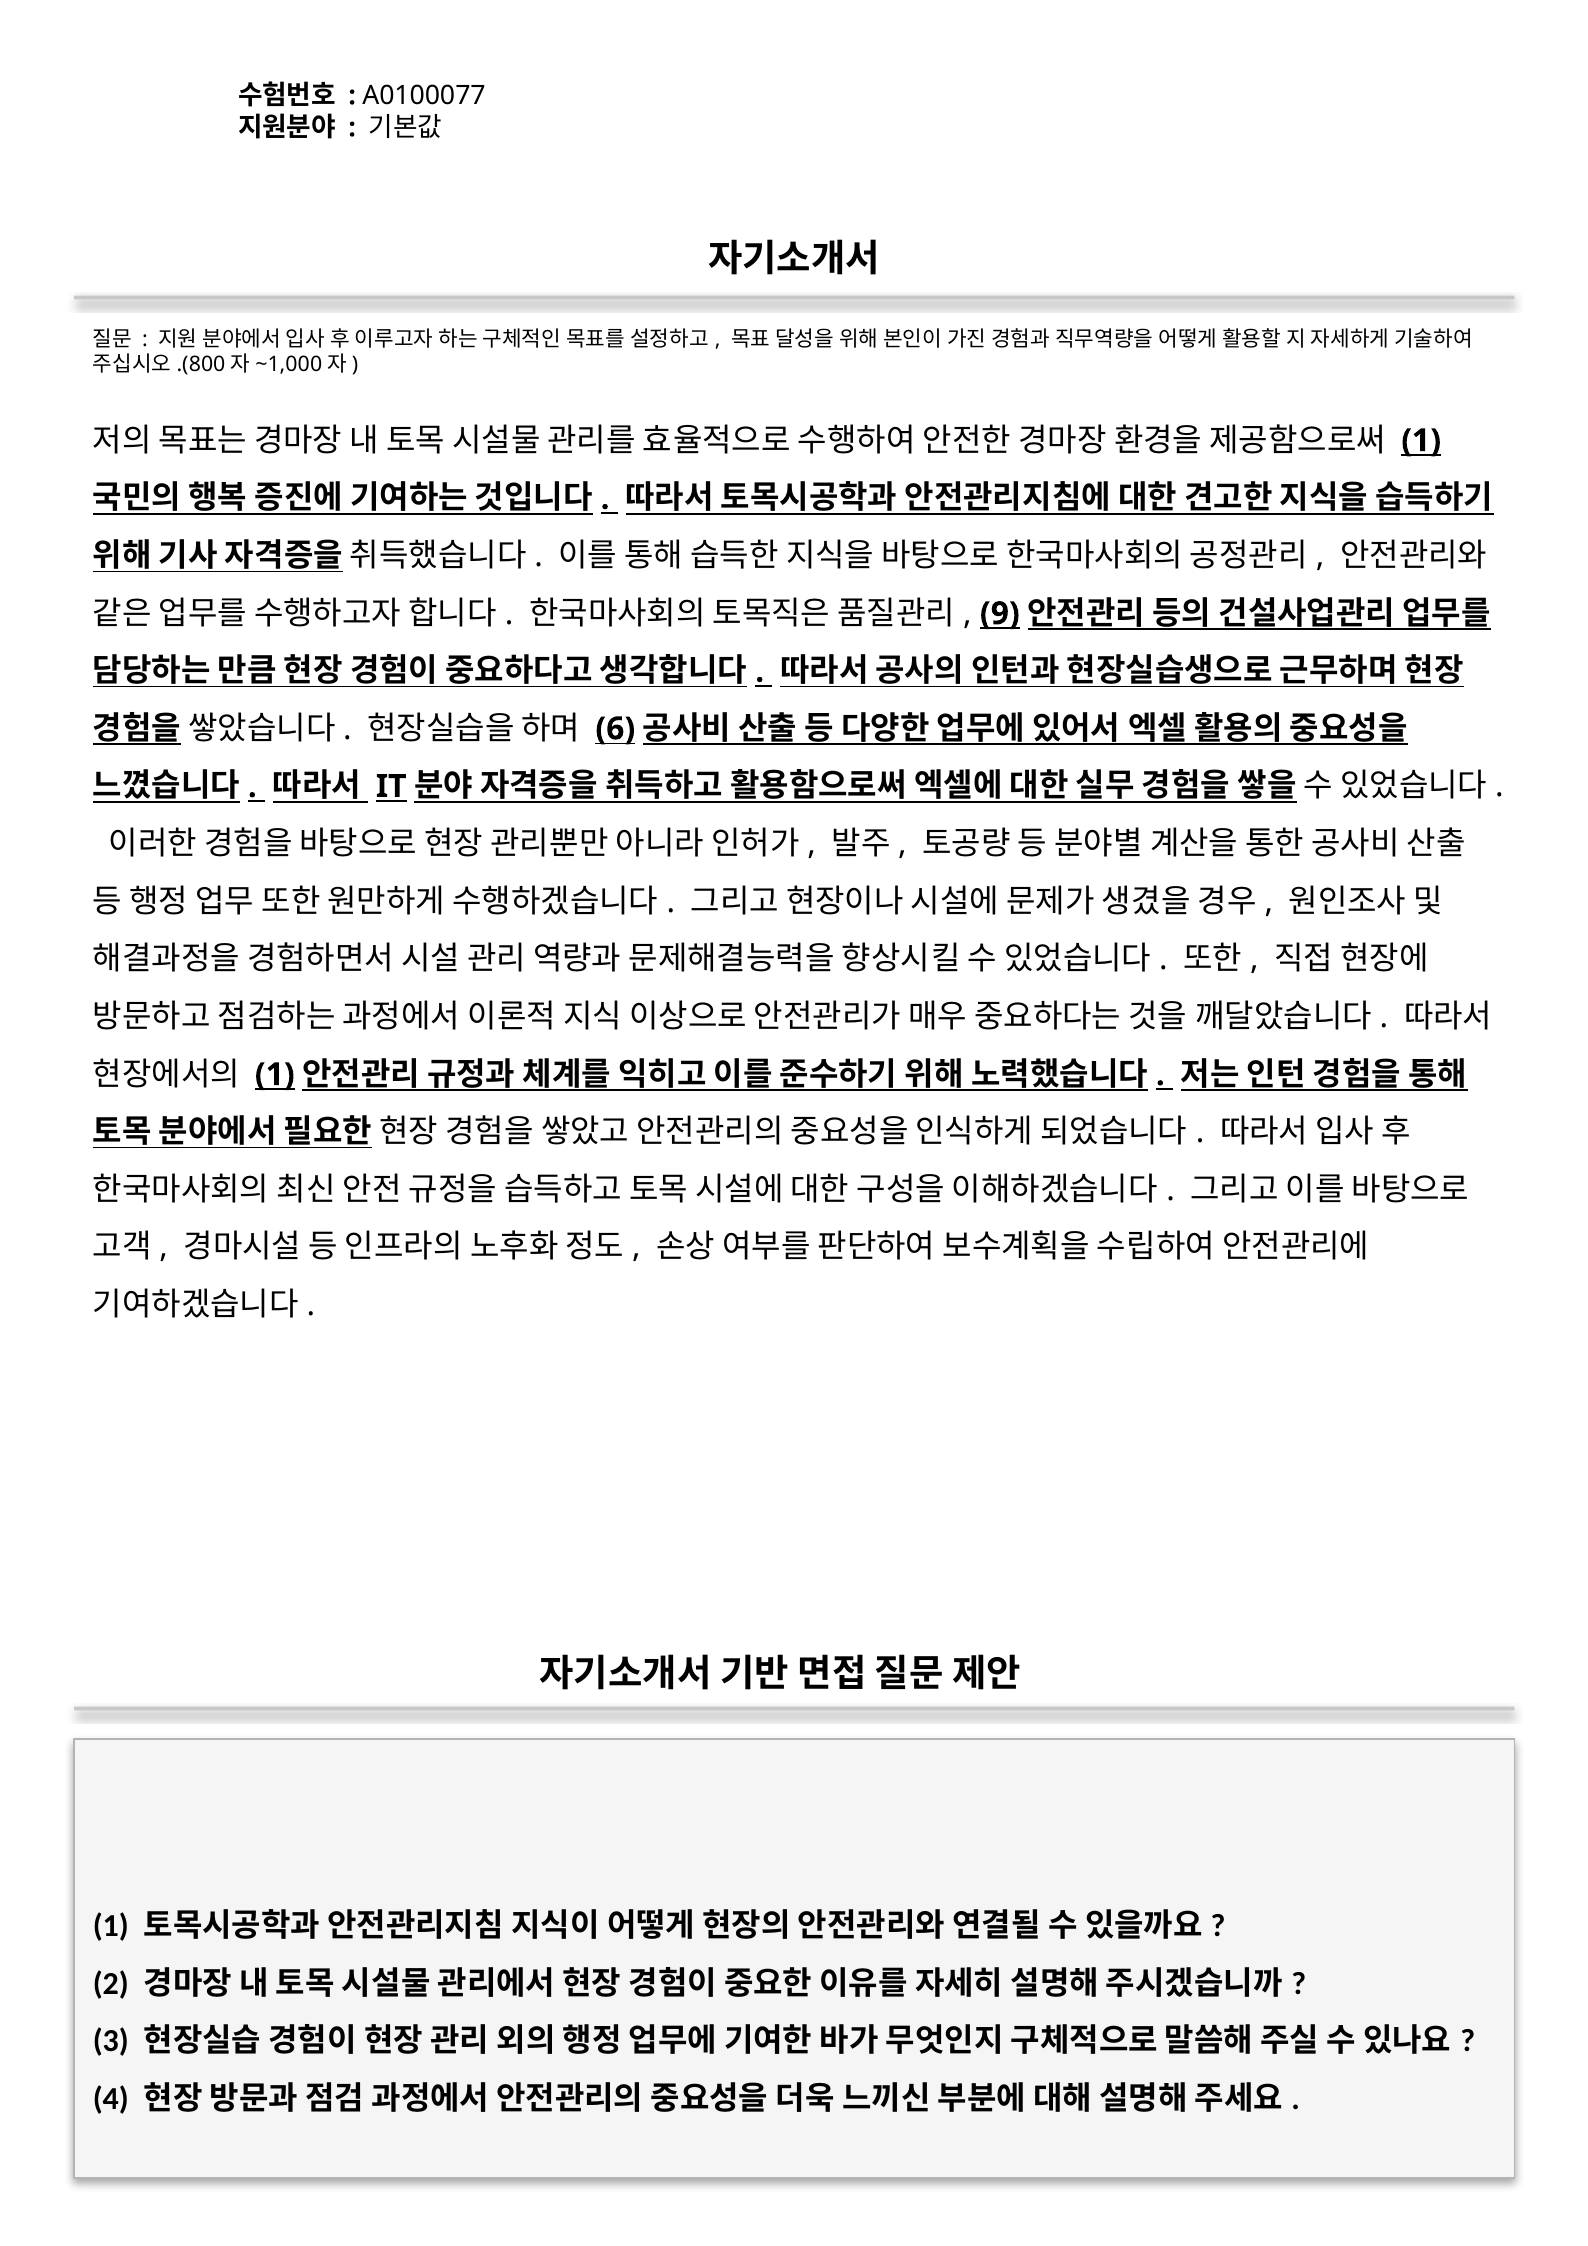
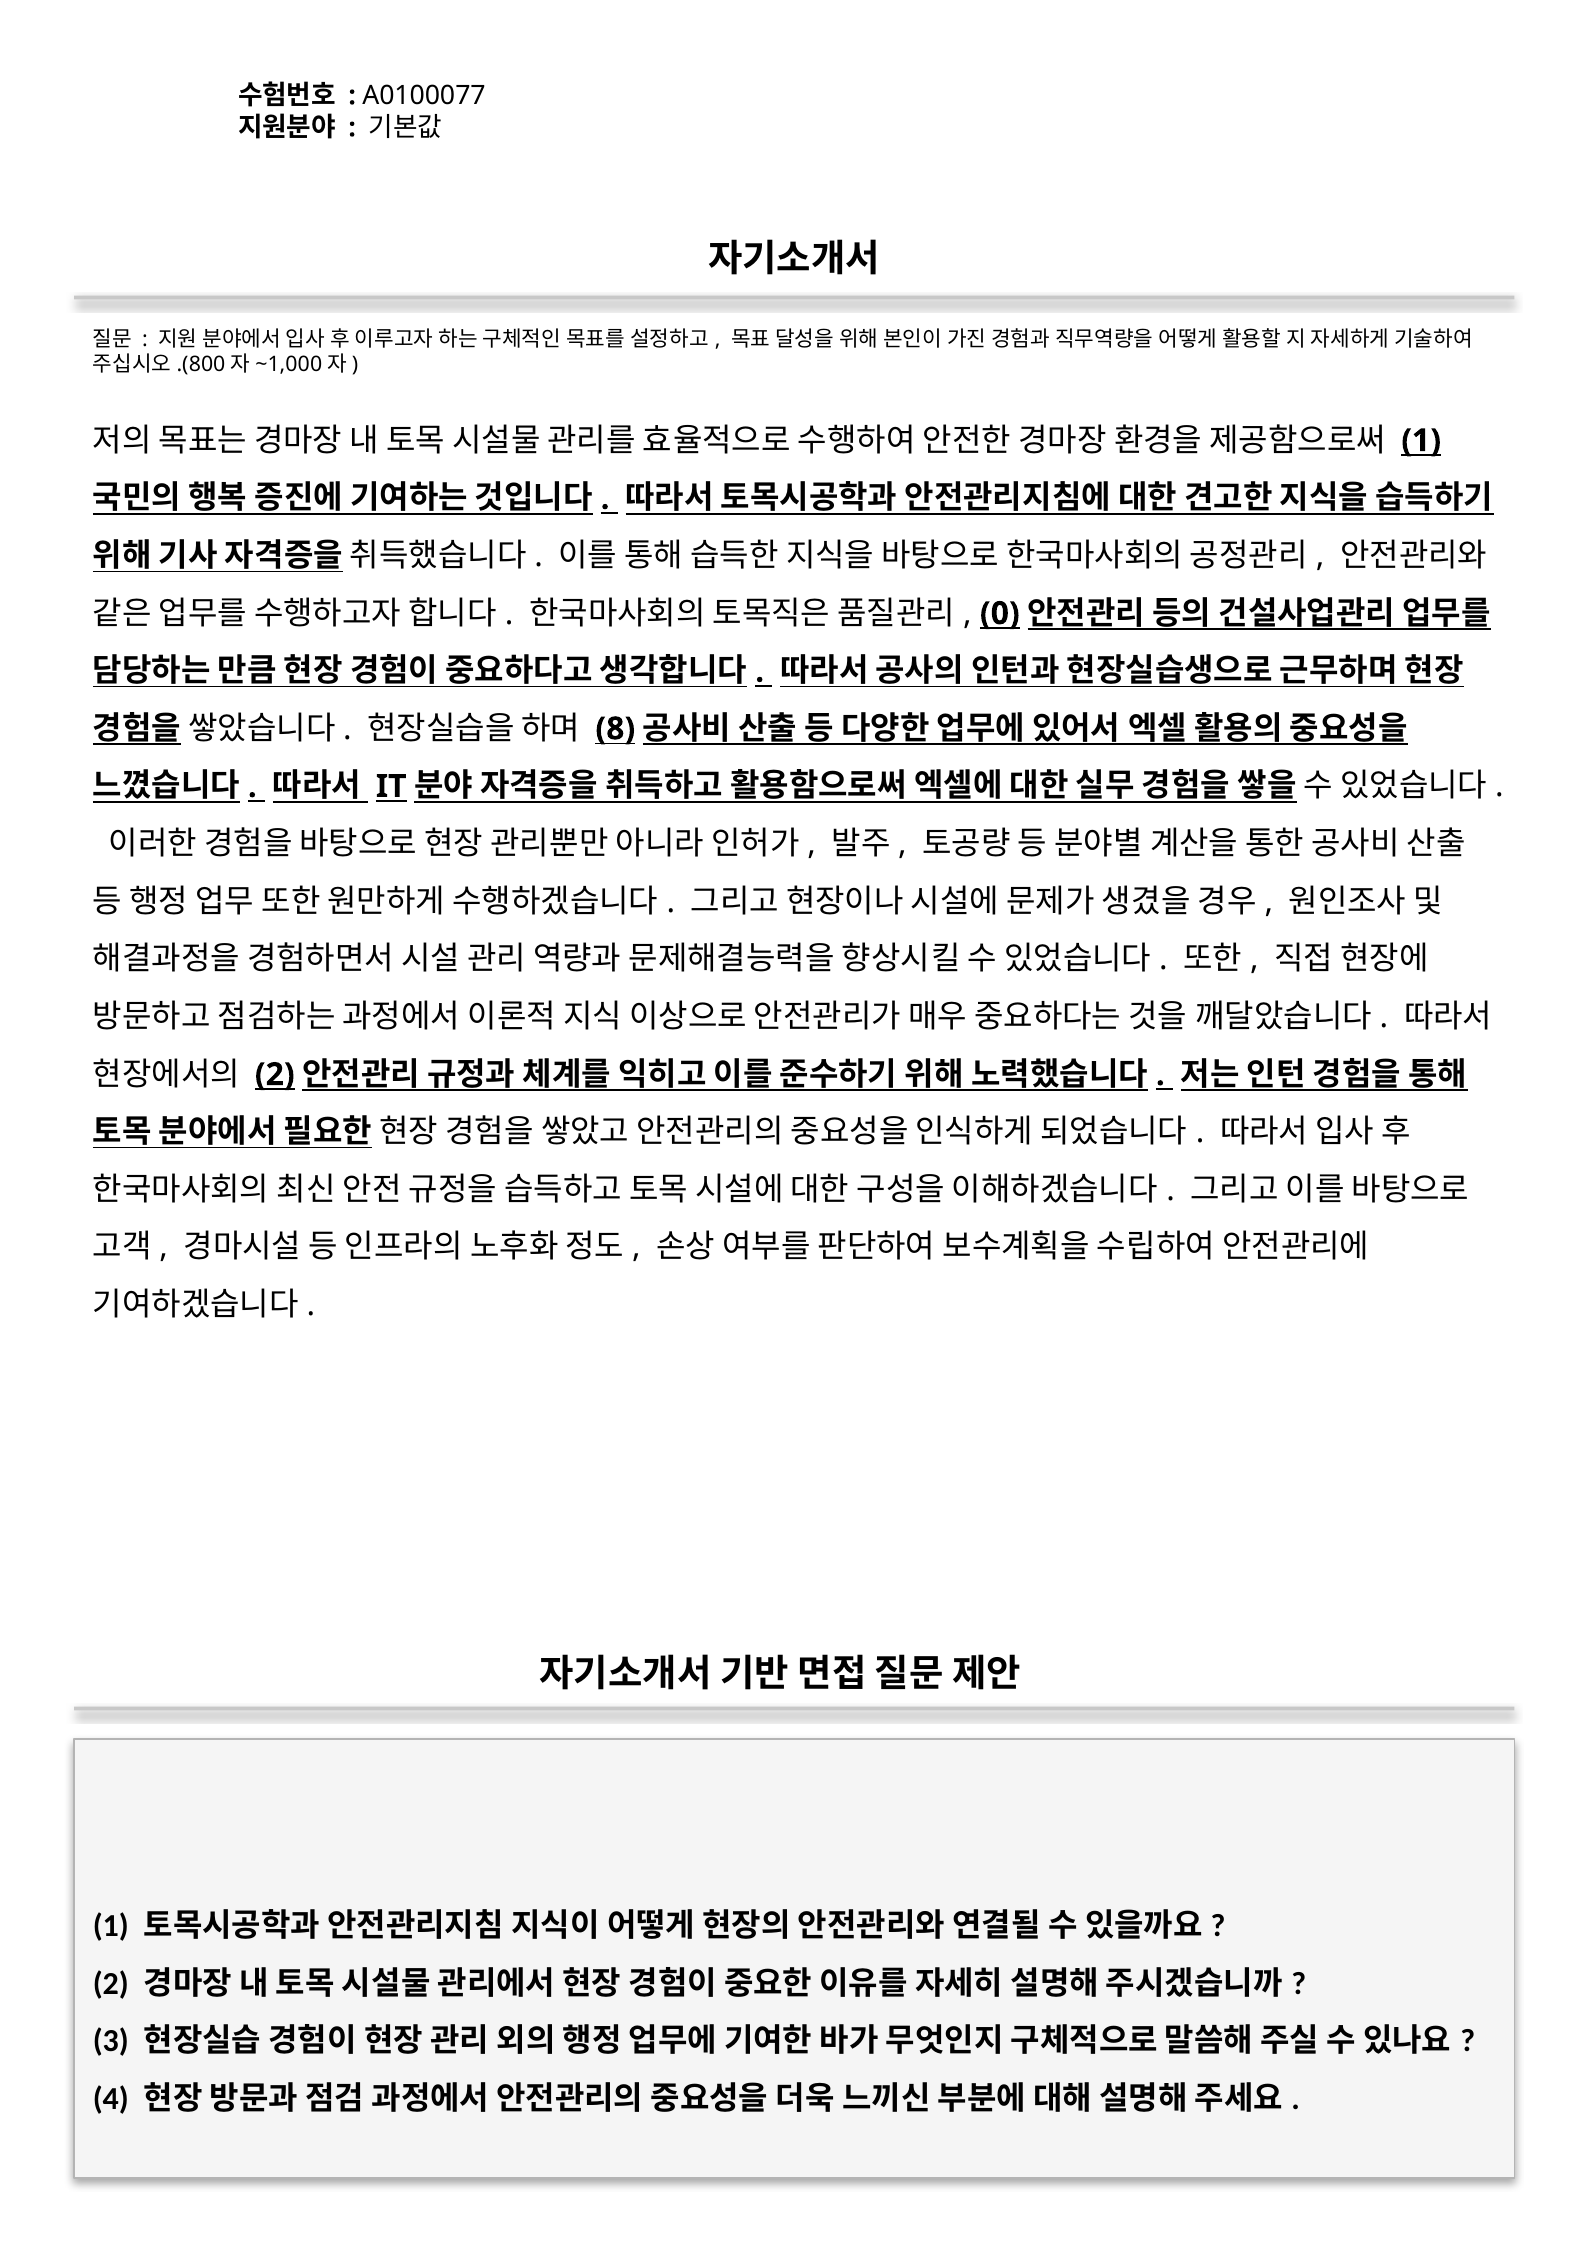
9: 9 -> 0 (1000, 614)
6: 6 -> 8 (615, 729)
1: 1 -> 2 (275, 1075)
